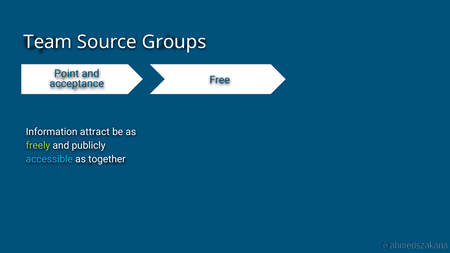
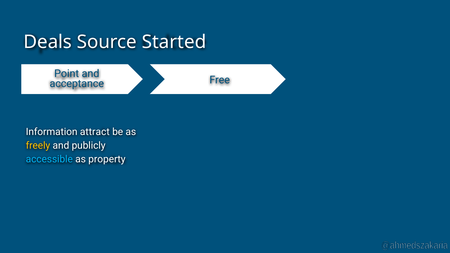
Team: Team -> Deals (48, 42)
Groups: Groups -> Started (174, 42)
freely colour: light green -> yellow (38, 146)
together: together -> property (107, 159)
